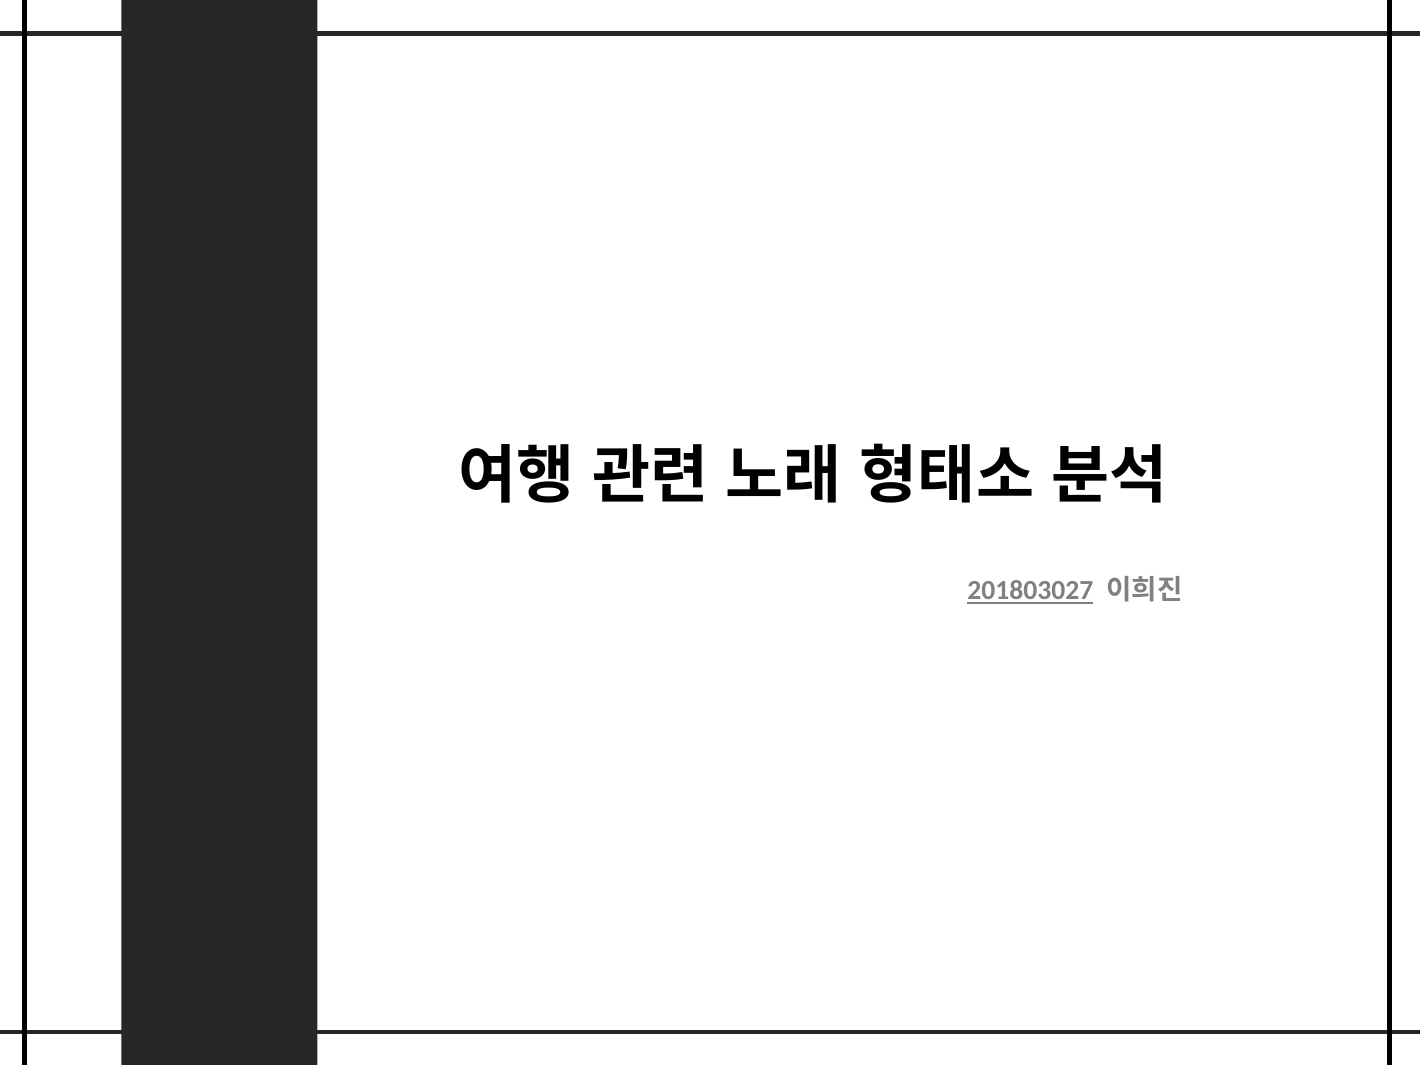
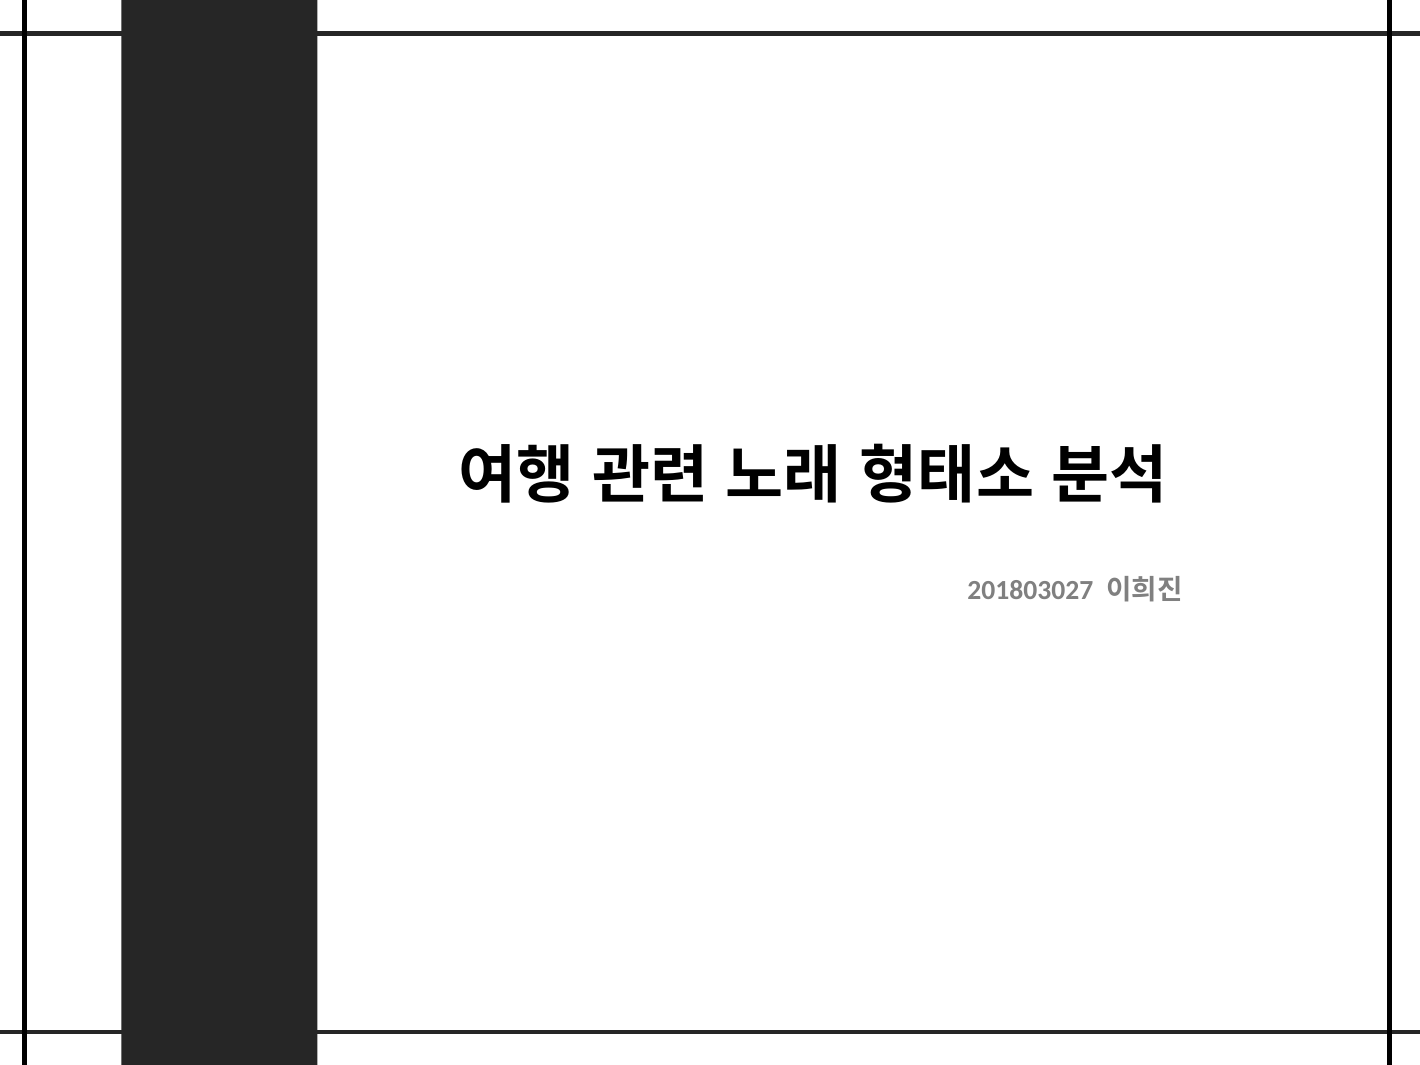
201803027 underline: present -> none (1030, 591)
